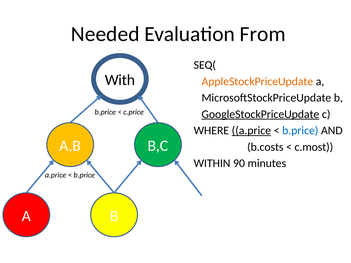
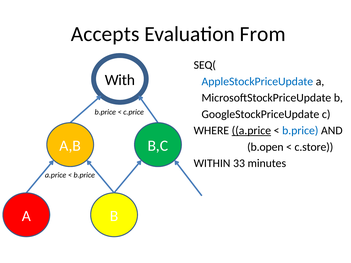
Needed: Needed -> Accepts (105, 34)
AppleStockPriceUpdate colour: orange -> blue (257, 82)
GoogleStockPriceUpdate underline: present -> none (260, 114)
b.costs: b.costs -> b.open (265, 147)
c.most: c.most -> c.store (314, 147)
90: 90 -> 33 (239, 163)
